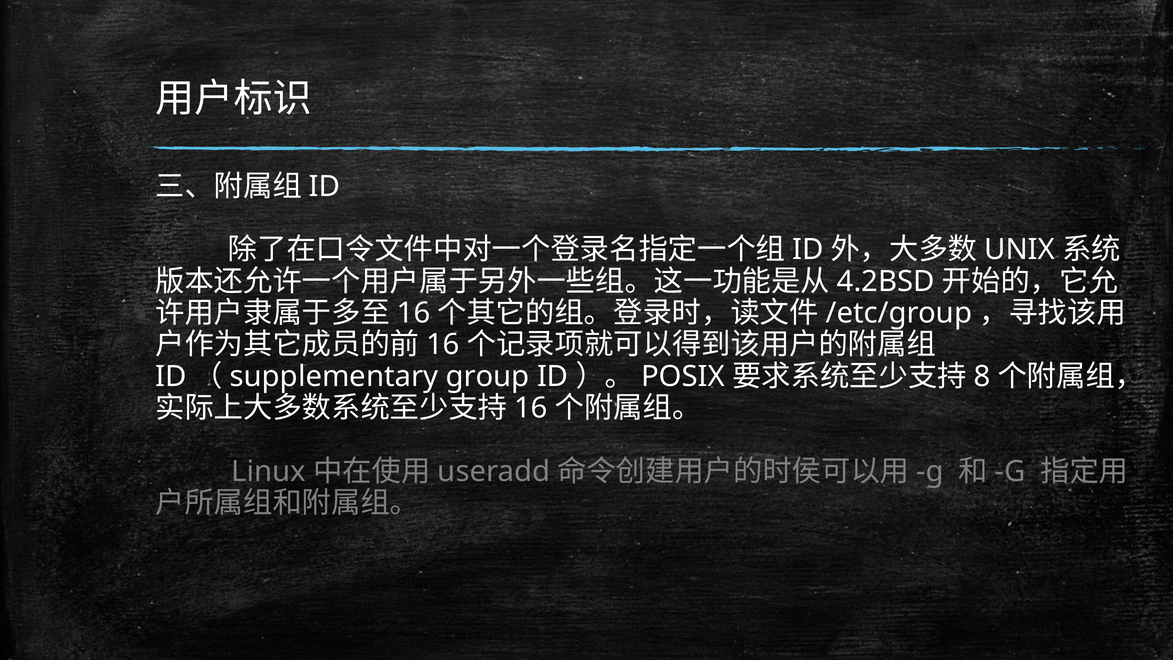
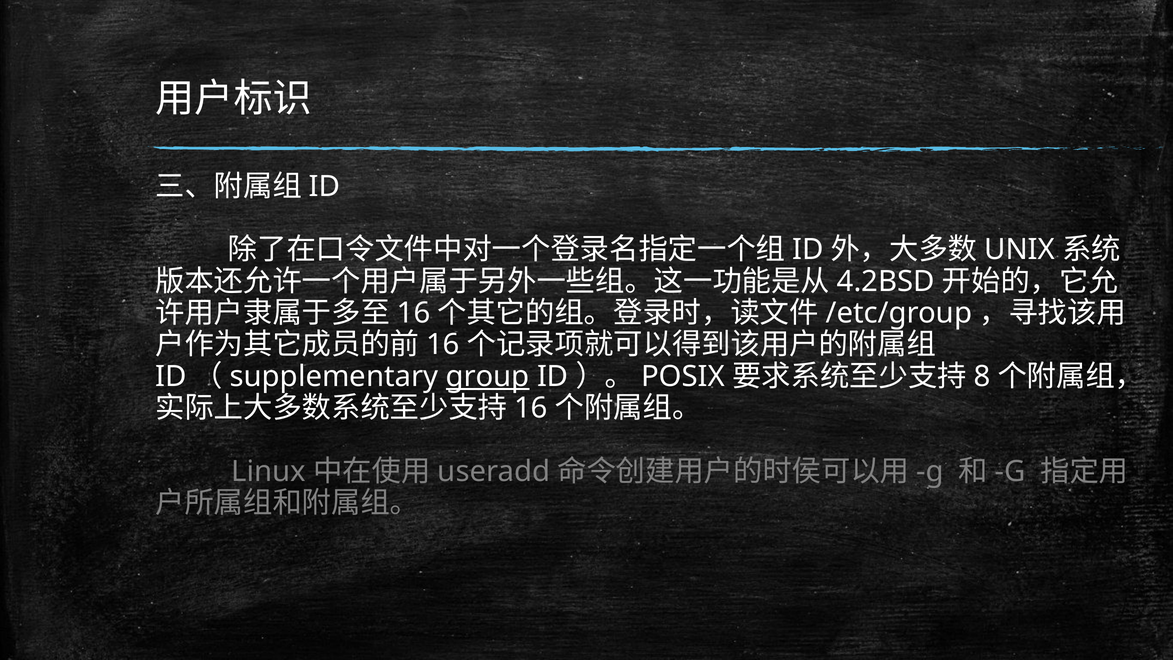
group underline: none -> present (488, 376)
